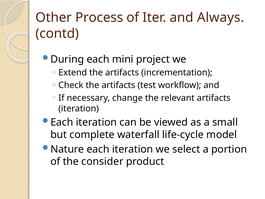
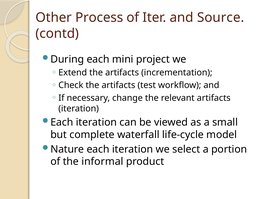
Always: Always -> Source (221, 17)
consider: consider -> informal (102, 161)
